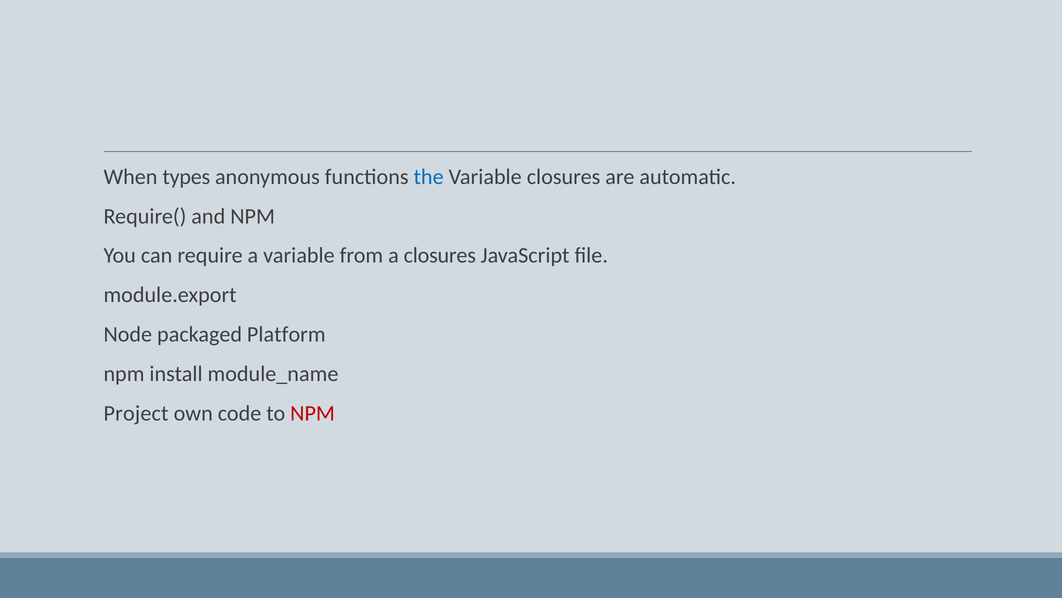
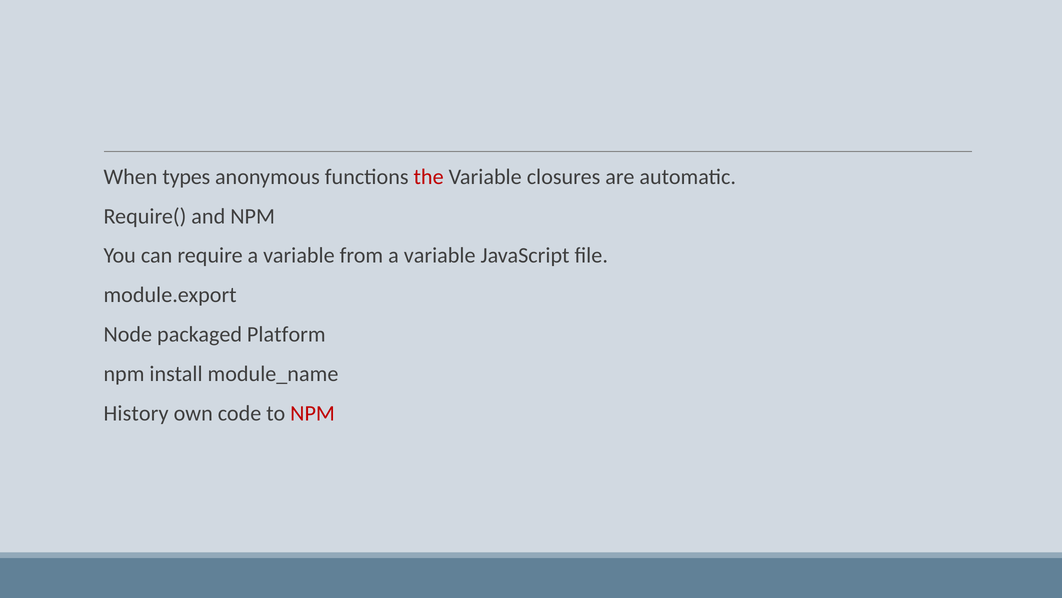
the colour: blue -> red (429, 177)
from a closures: closures -> variable (440, 255)
Project: Project -> History (136, 413)
